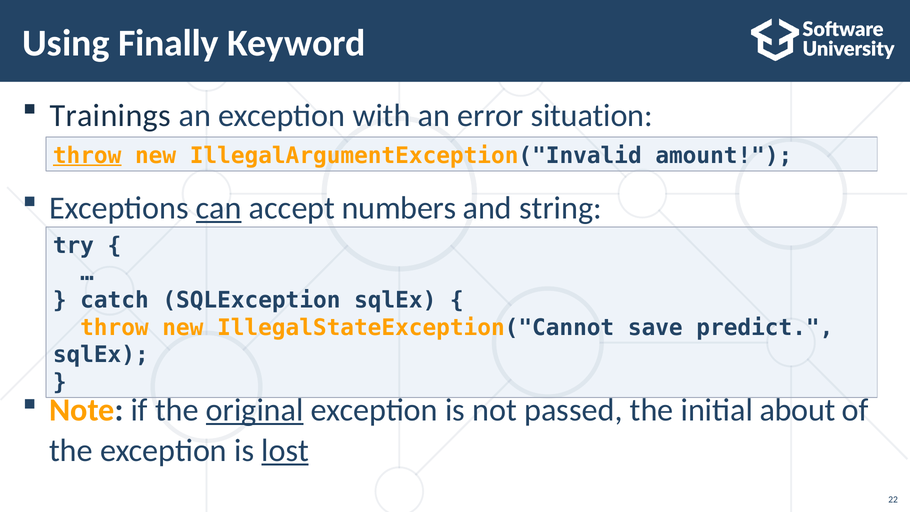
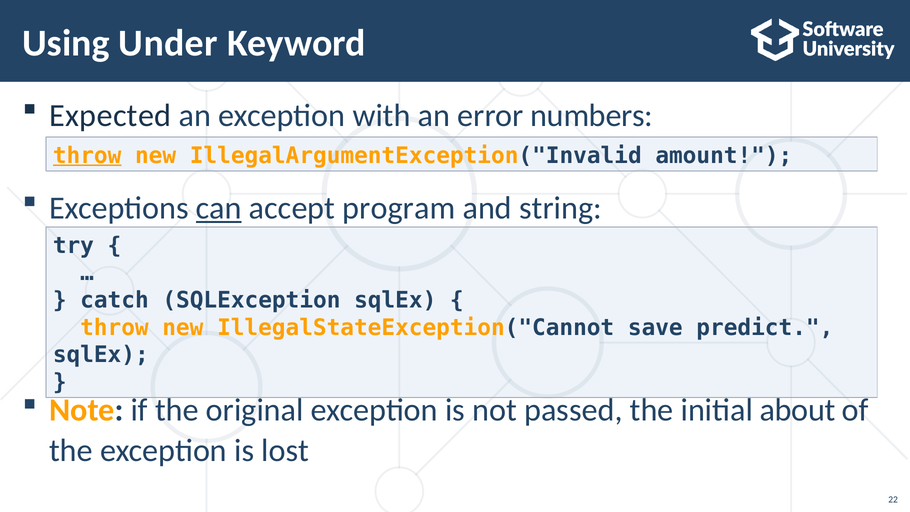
Finally: Finally -> Under (168, 43)
Trainings: Trainings -> Expected (110, 115)
situation: situation -> numbers (592, 115)
numbers: numbers -> program (399, 208)
original underline: present -> none (255, 410)
lost underline: present -> none (285, 451)
